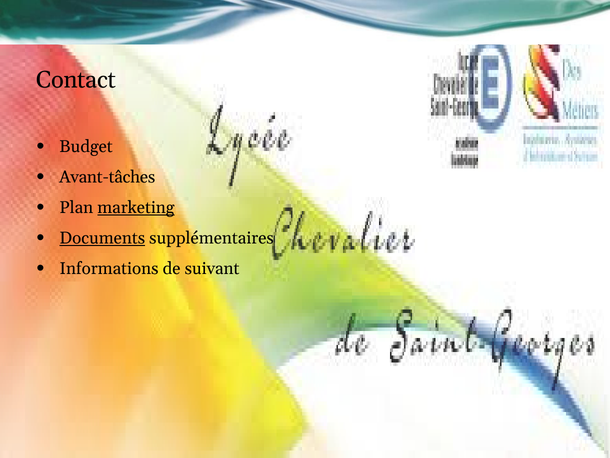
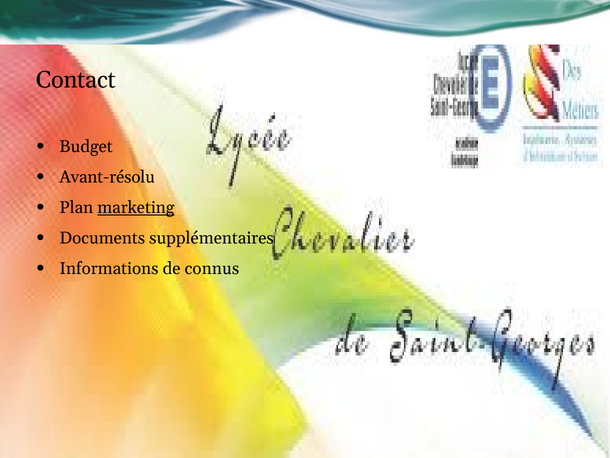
Avant-tâches: Avant-tâches -> Avant-résolu (107, 177)
Documents underline: present -> none (102, 238)
suivant: suivant -> connus (212, 269)
